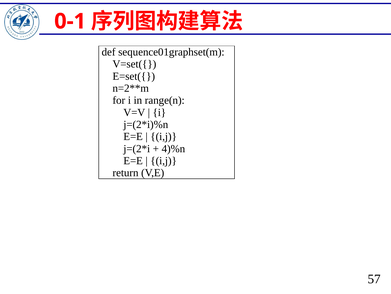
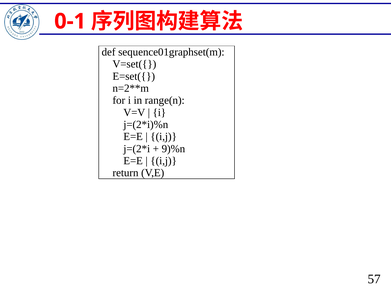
4)%n: 4)%n -> 9)%n (173, 148)
